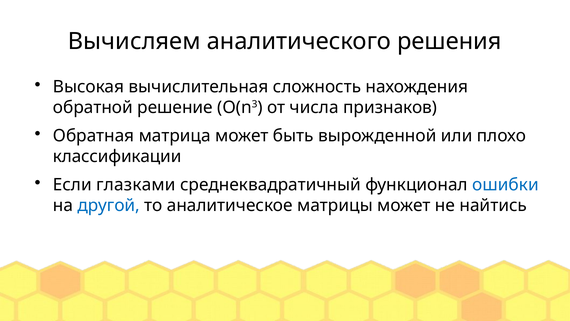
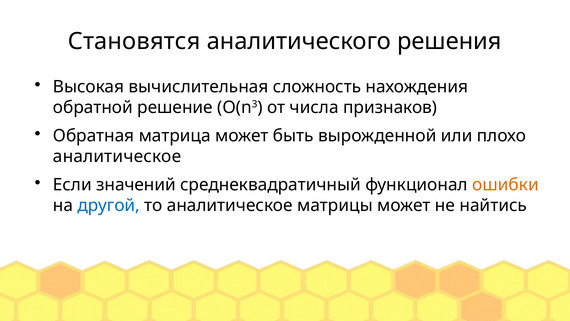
Вычисляем: Вычисляем -> Становятся (134, 41)
классификации: классификации -> аналитическое (117, 156)
глазками: глазками -> значений (136, 184)
ошибки colour: blue -> orange (506, 184)
